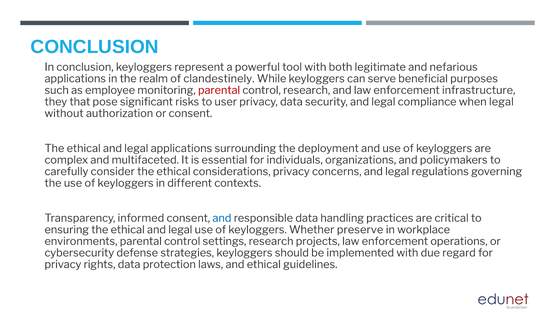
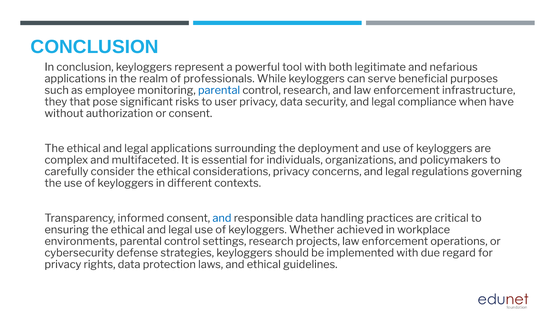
clandestinely: clandestinely -> professionals (219, 79)
parental colour: red -> blue (219, 90)
when legal: legal -> have (501, 102)
preserve: preserve -> achieved (360, 230)
